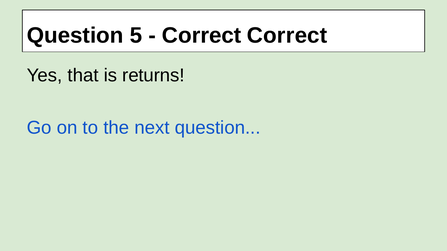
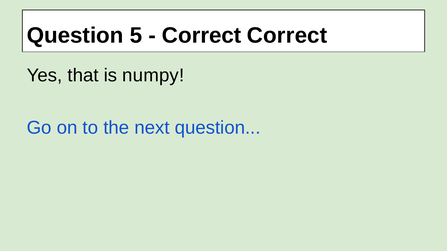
returns: returns -> numpy (153, 76)
